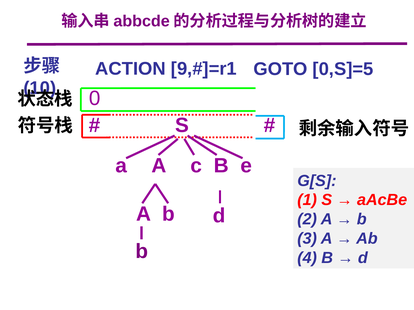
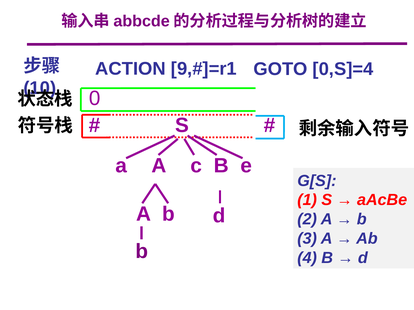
0,S]=5: 0,S]=5 -> 0,S]=4 (343, 69)
